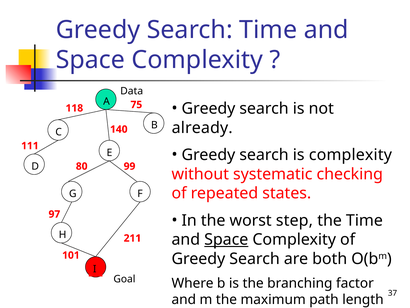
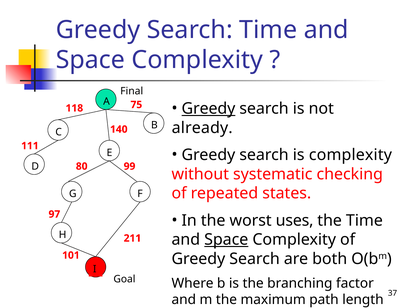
Data: Data -> Final (132, 91)
Greedy underline: none -> present (208, 108)
step: step -> uses (295, 220)
